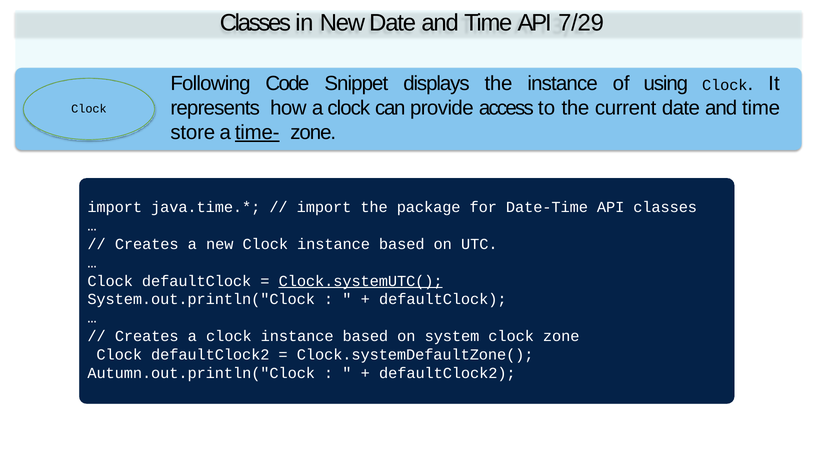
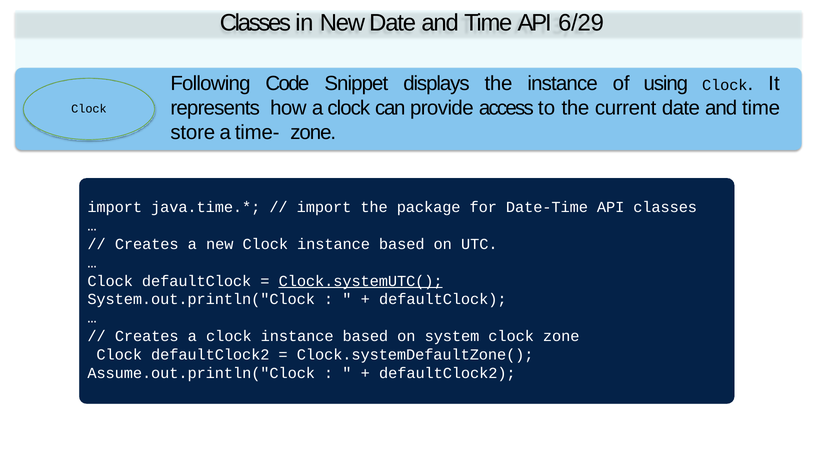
7/29: 7/29 -> 6/29 (581, 23)
time- underline: present -> none (257, 132)
Autumn.out.println("Clock: Autumn.out.println("Clock -> Assume.out.println("Clock (201, 373)
